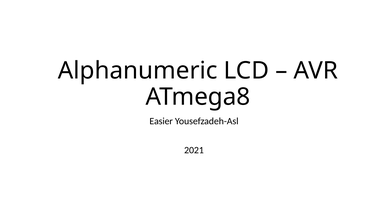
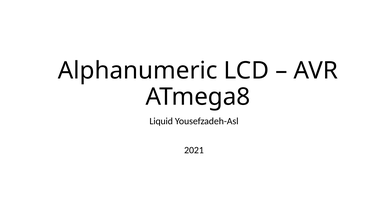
Easier: Easier -> Liquid (161, 121)
